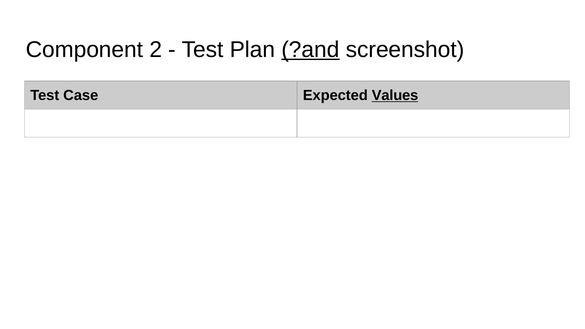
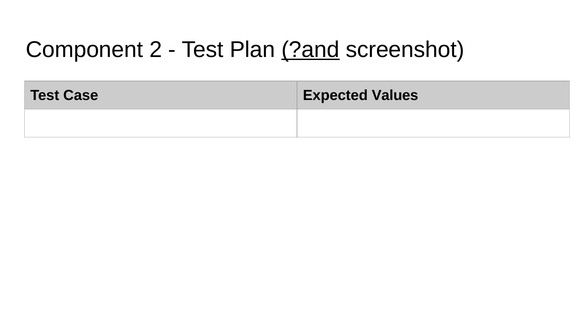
Values underline: present -> none (395, 95)
